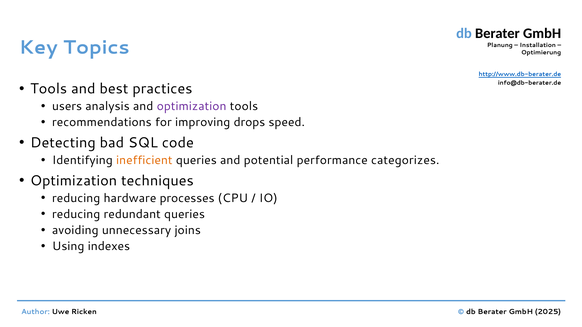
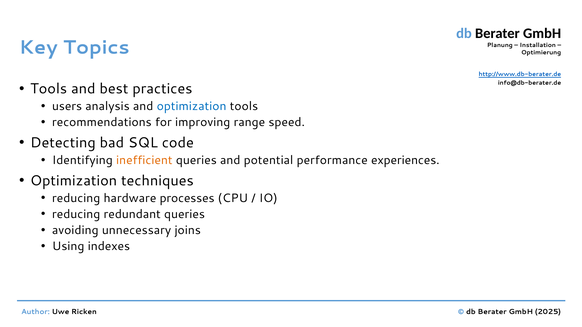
optimization colour: purple -> blue (192, 106)
drops: drops -> range (249, 122)
categorizes: categorizes -> experiences (405, 160)
